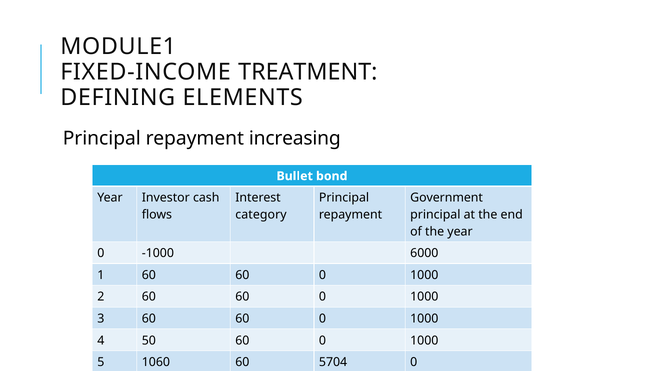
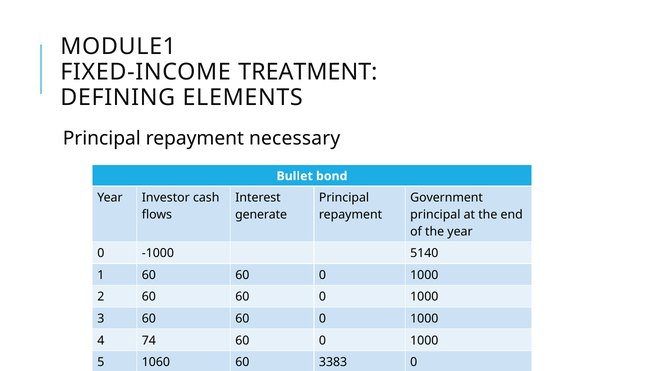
increasing: increasing -> necessary (295, 138)
category: category -> generate (261, 215)
6000: 6000 -> 5140 (424, 253)
50: 50 -> 74 (149, 340)
5704: 5704 -> 3383 (333, 362)
